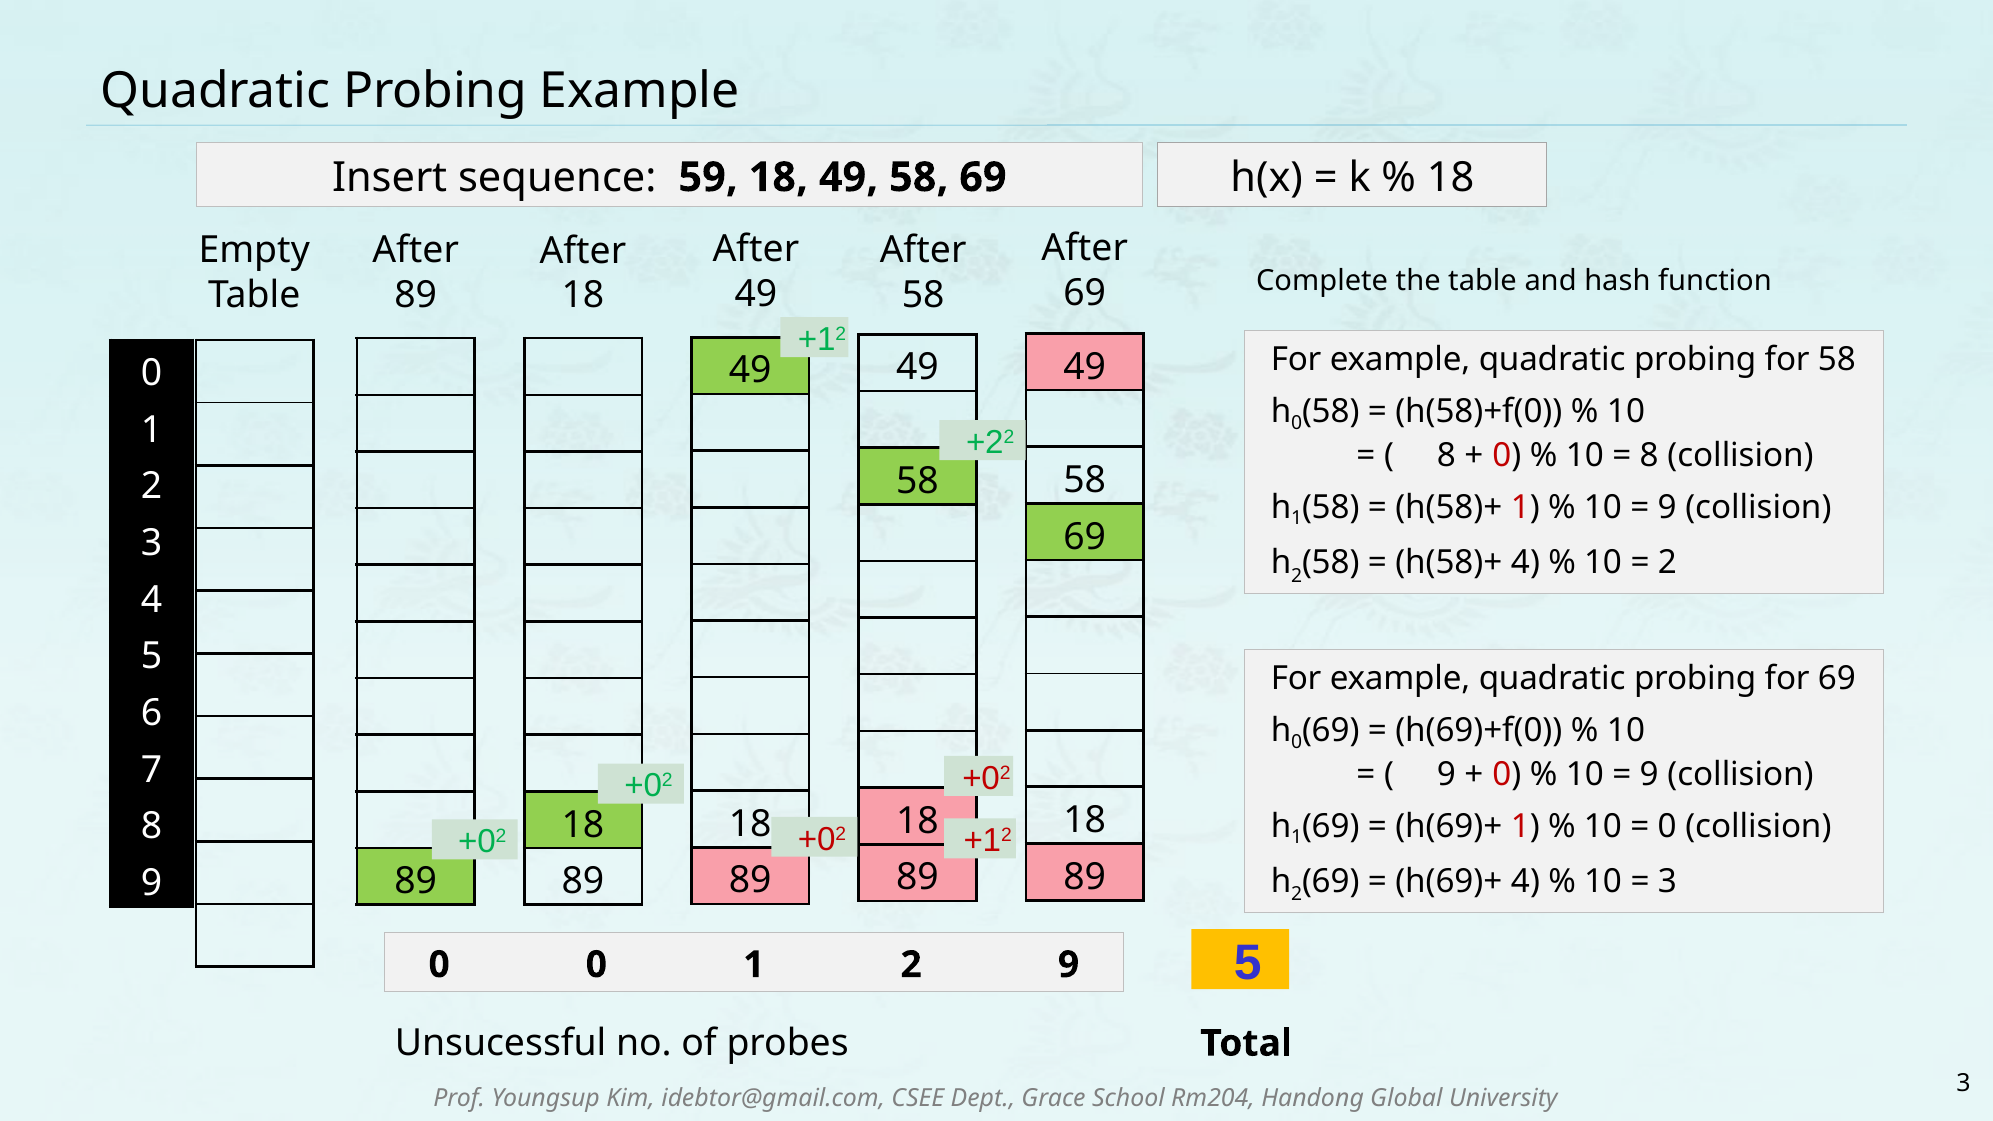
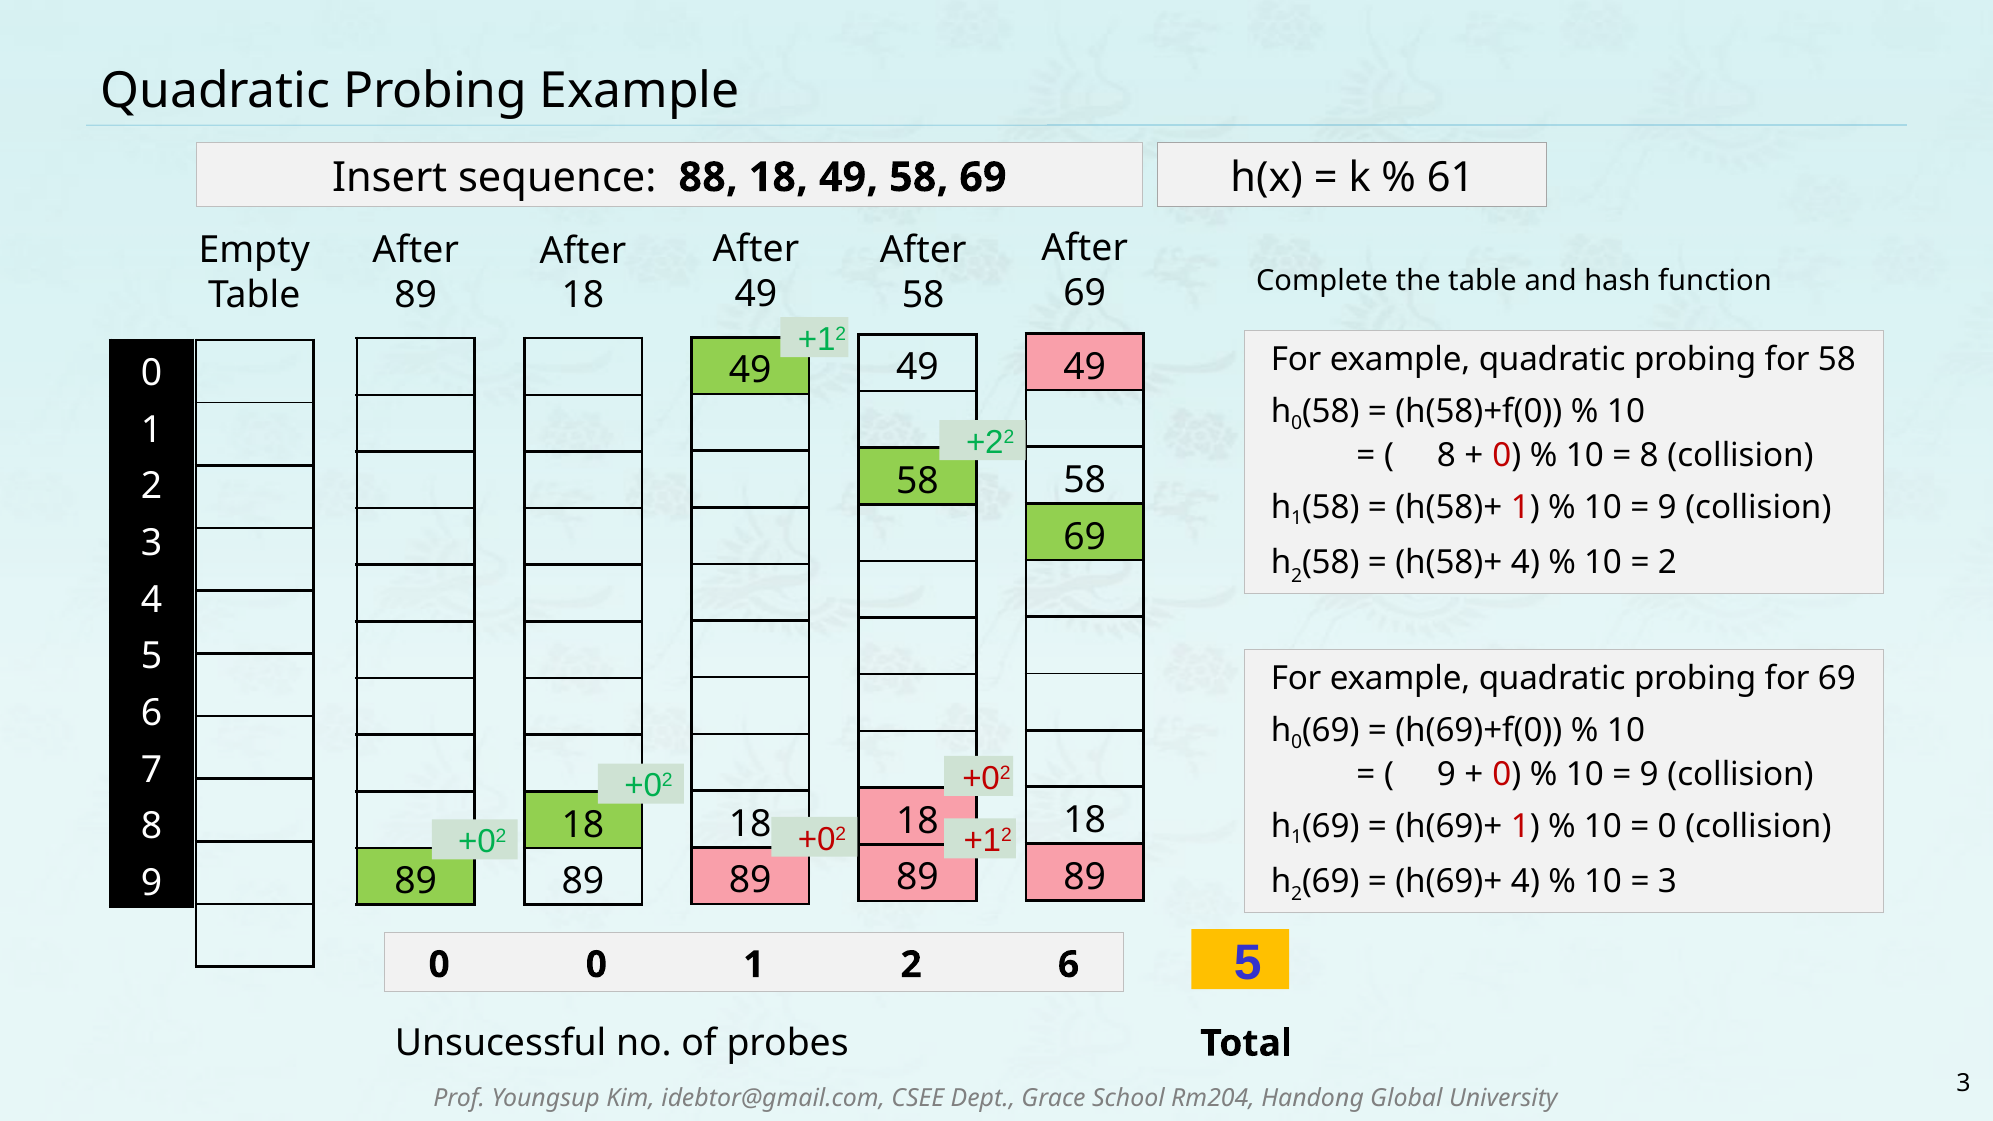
59: 59 -> 88 (708, 177)
18: 18 -> 61 (1451, 177)
2 9: 9 -> 6 (1069, 965)
